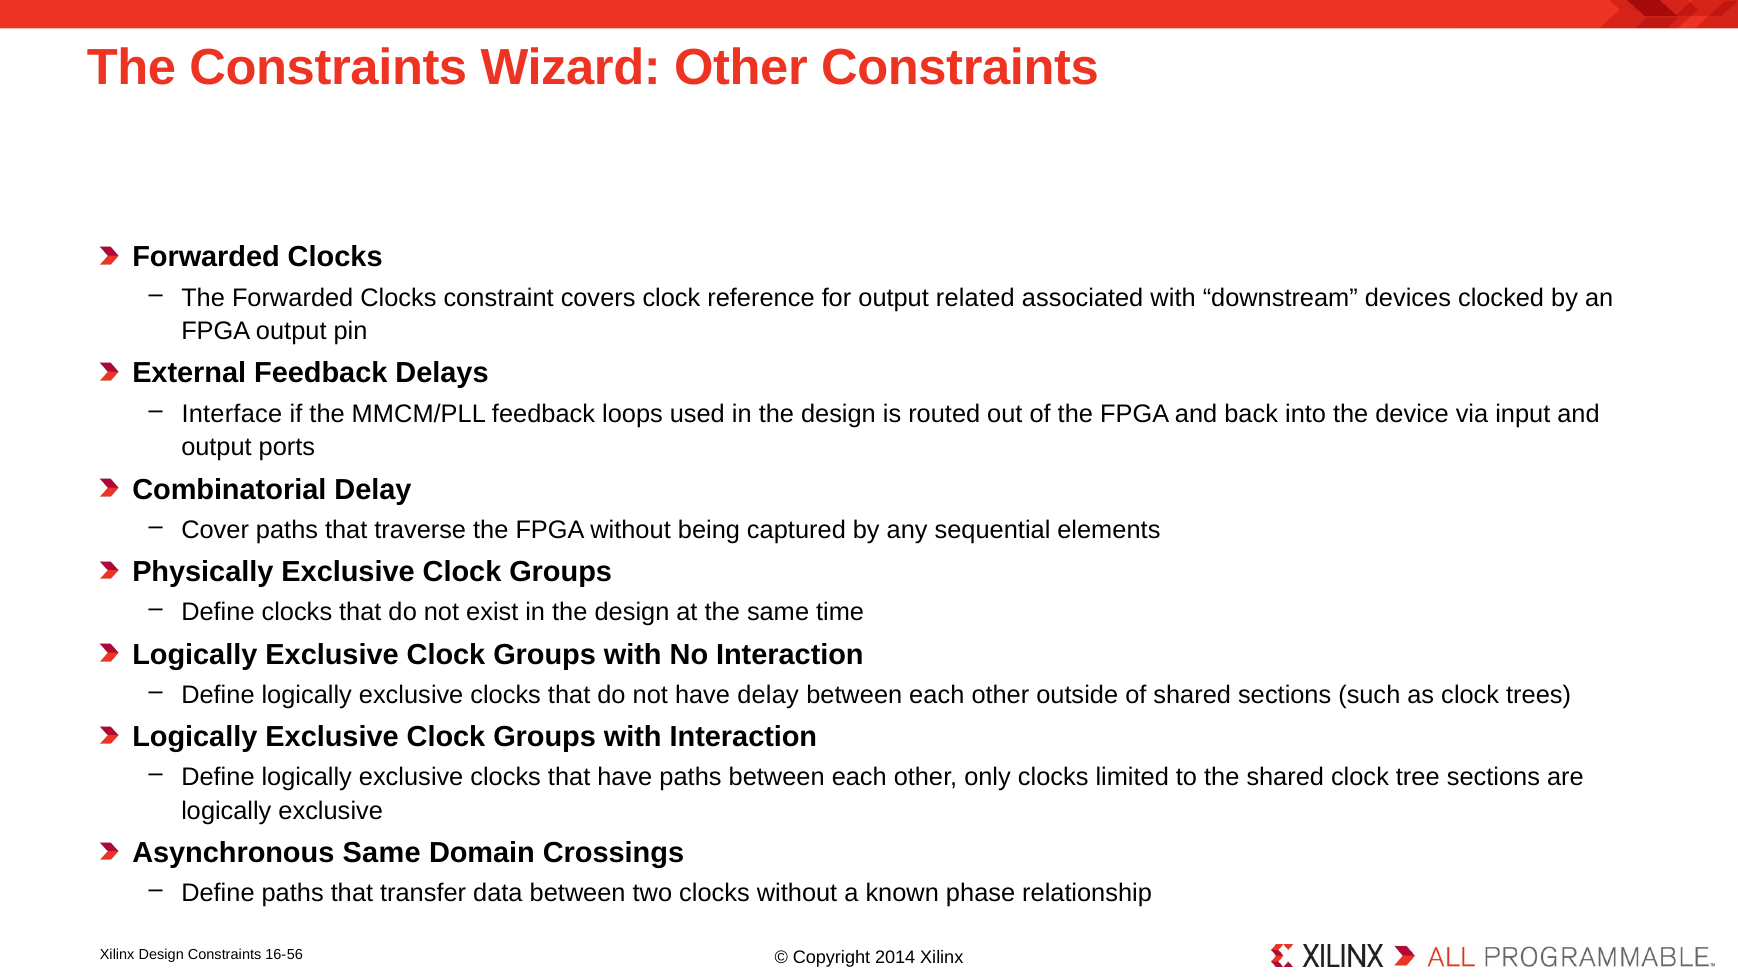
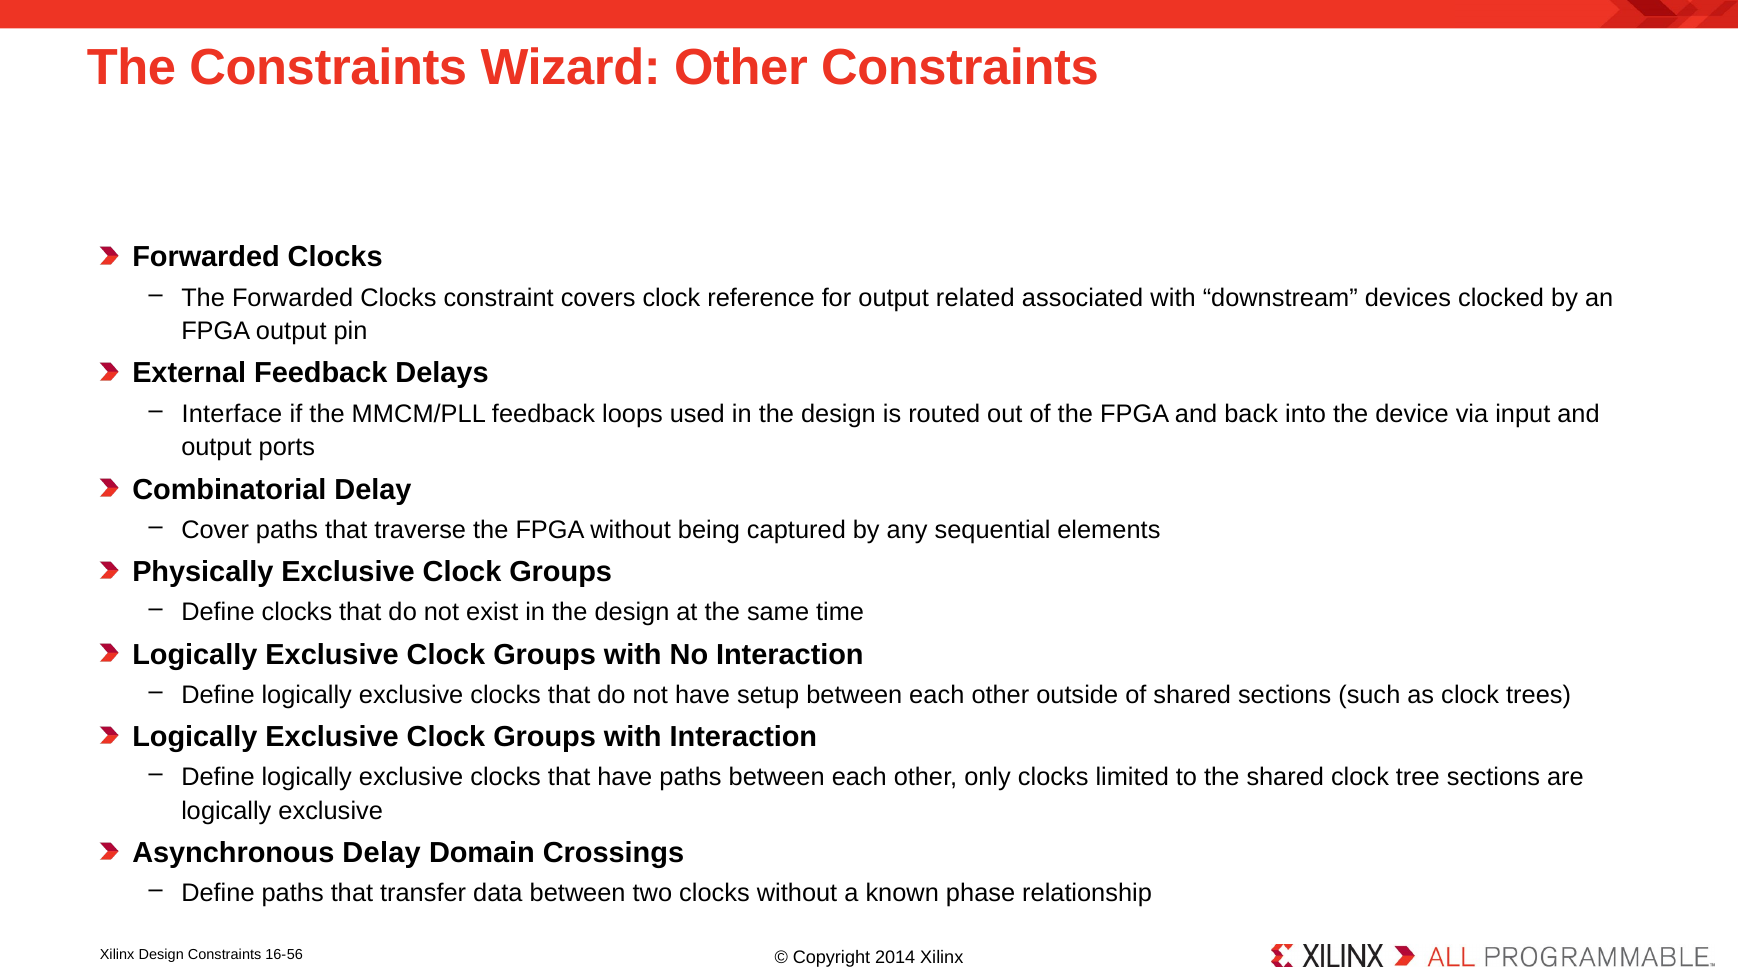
have delay: delay -> setup (768, 695)
Asynchronous Same: Same -> Delay (382, 853)
